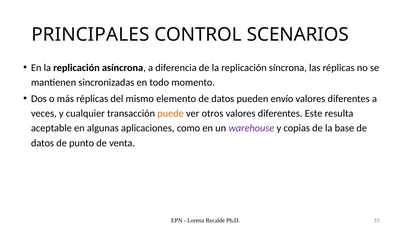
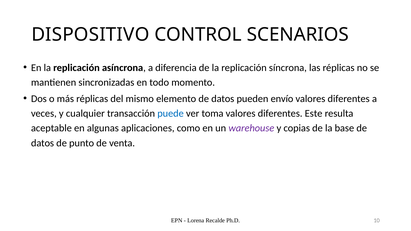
PRINCIPALES: PRINCIPALES -> DISPOSITIVO (90, 35)
puede colour: orange -> blue (171, 114)
otros: otros -> toma (213, 114)
